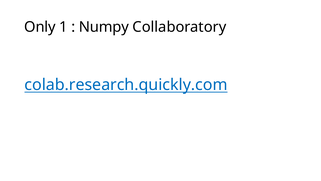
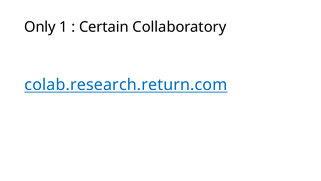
Numpy: Numpy -> Certain (104, 27)
colab.research.quickly.com: colab.research.quickly.com -> colab.research.return.com (126, 85)
